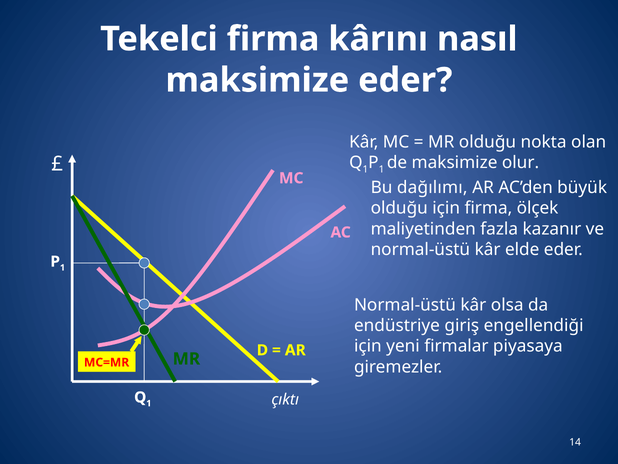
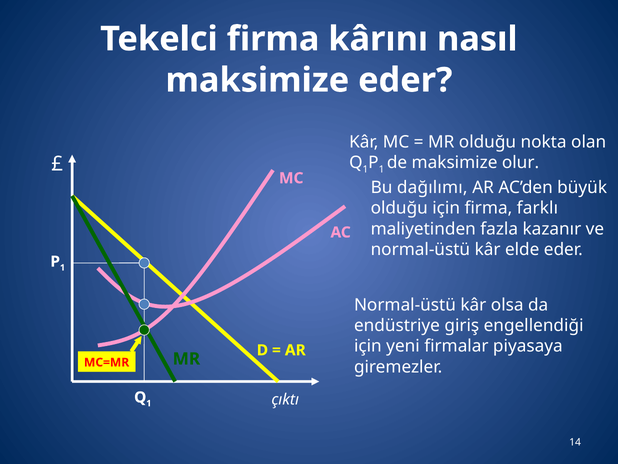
ölçek: ölçek -> farklı (537, 208)
